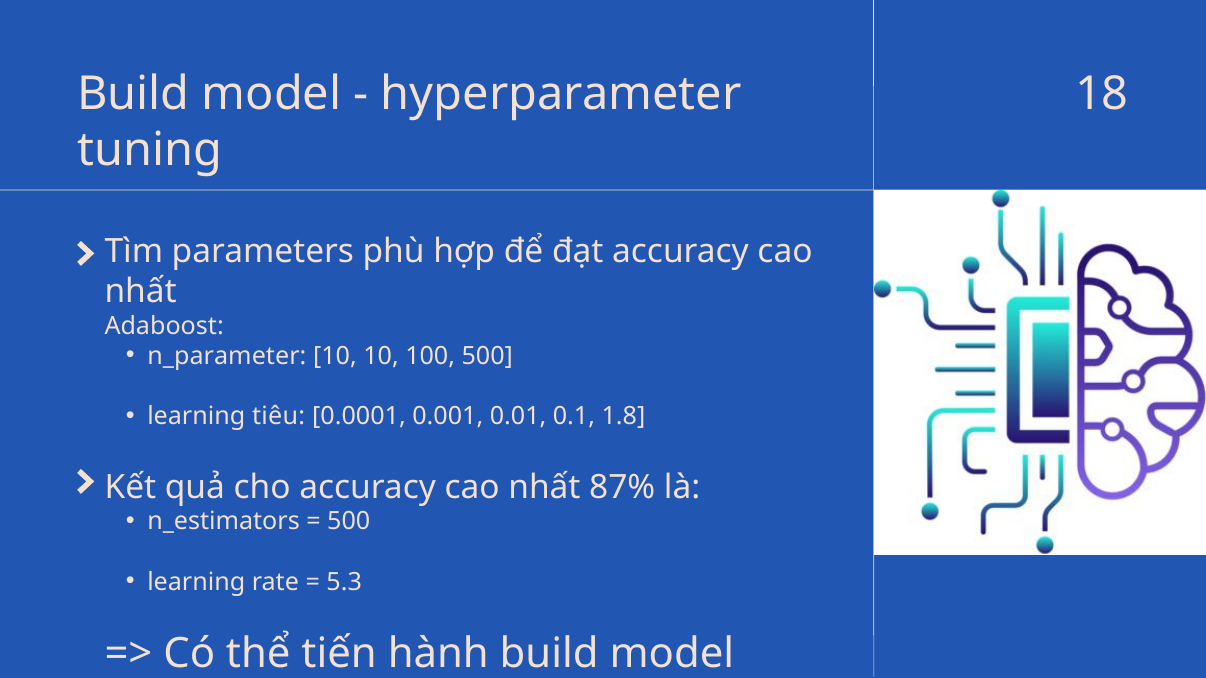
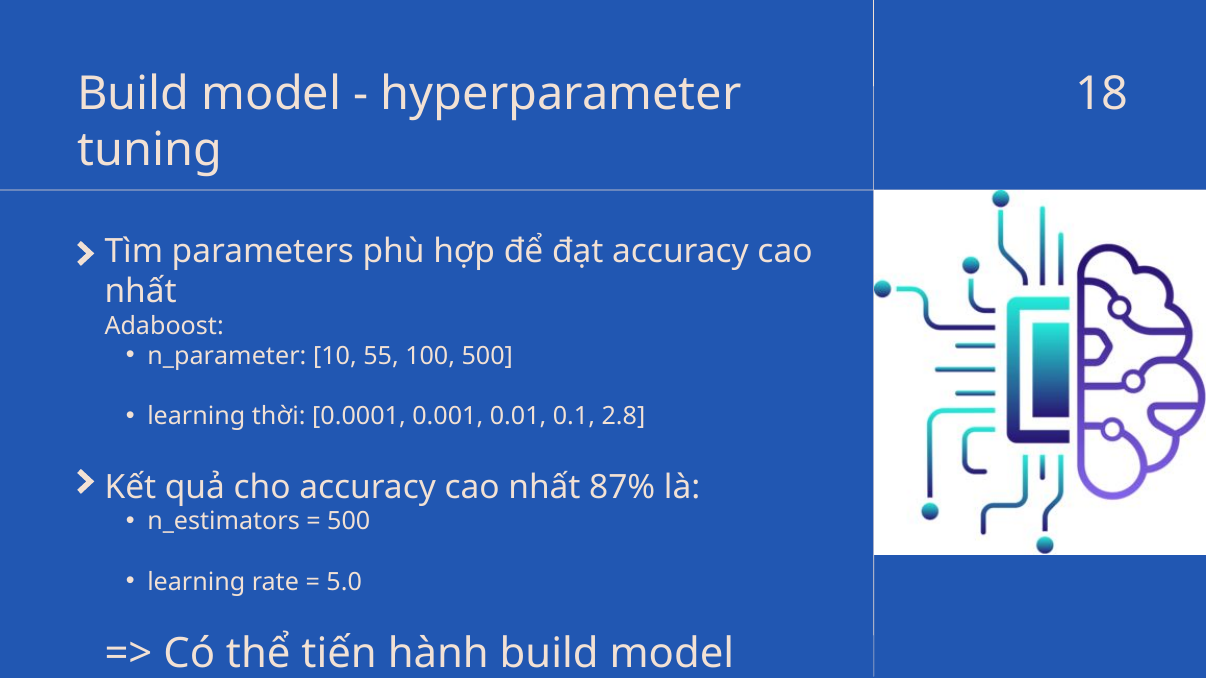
10 10: 10 -> 55 (381, 356)
tiêu: tiêu -> thời (279, 416)
1.8: 1.8 -> 2.8 (623, 416)
5.3: 5.3 -> 5.0 (344, 582)
